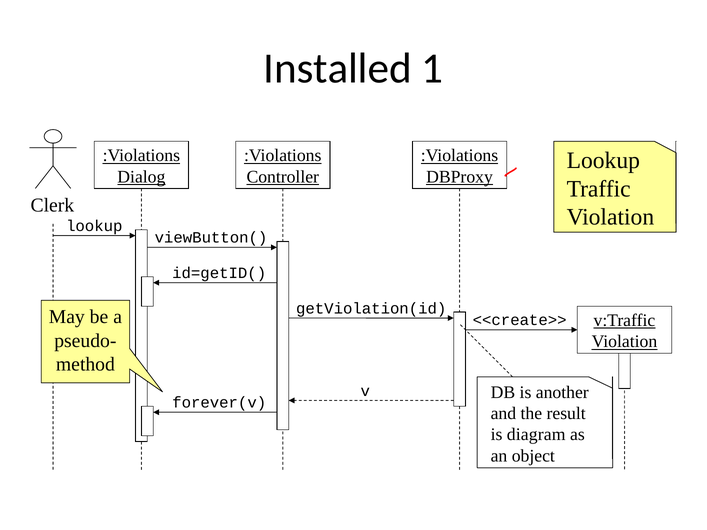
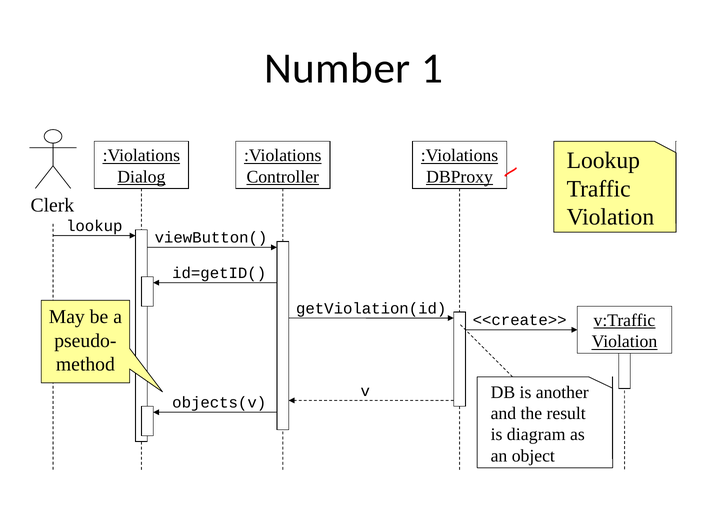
Installed: Installed -> Number (337, 68)
forever(v: forever(v -> objects(v (219, 403)
